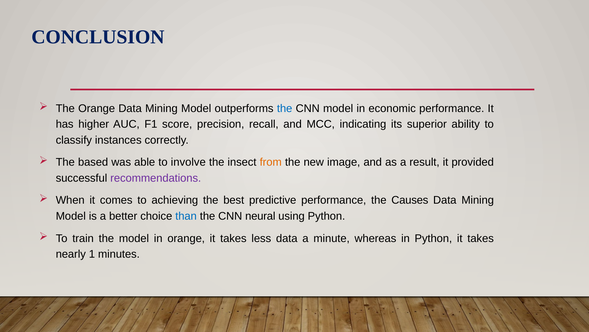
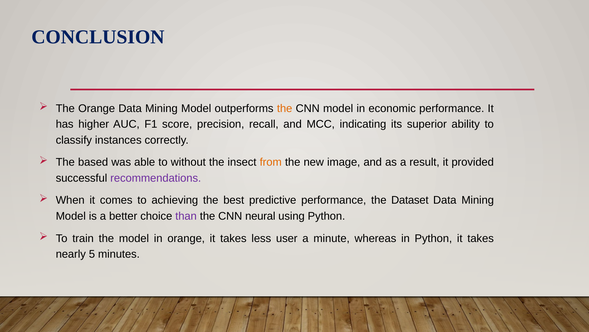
the colour: blue -> orange (285, 108)
involve: involve -> without (188, 162)
Causes: Causes -> Dataset (410, 200)
than colour: blue -> purple (186, 216)
less data: data -> user (287, 238)
1: 1 -> 5 (92, 254)
